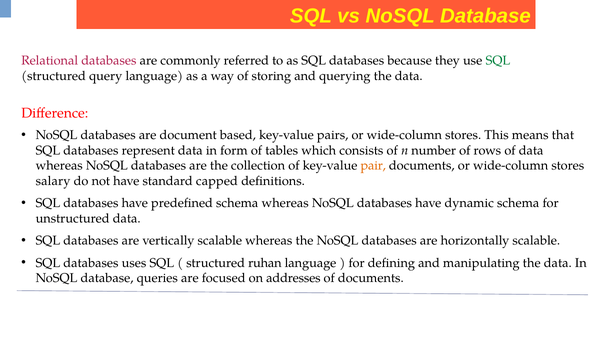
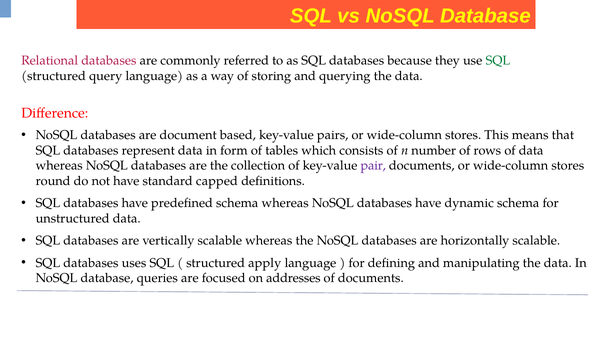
pair colour: orange -> purple (373, 166)
salary: salary -> round (53, 181)
ruhan: ruhan -> apply (265, 263)
